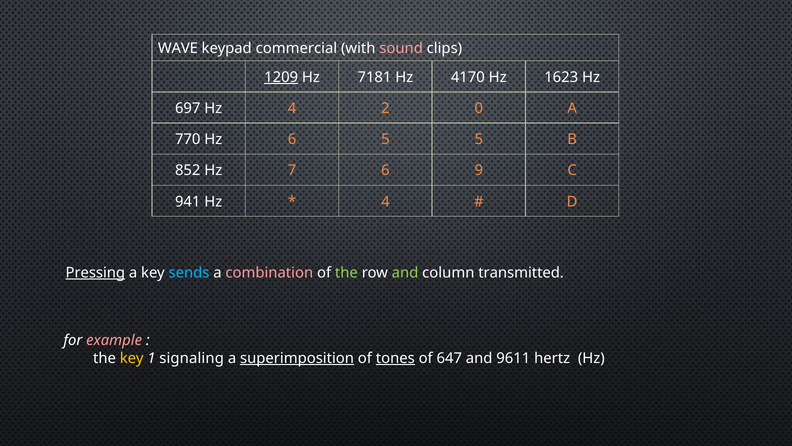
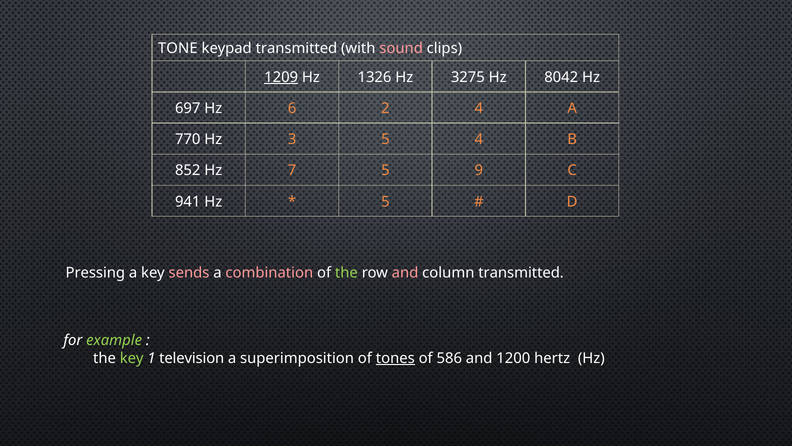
WAVE: WAVE -> TONE (178, 48)
keypad commercial: commercial -> transmitted (296, 48)
7181: 7181 -> 1326 (375, 77)
4170: 4170 -> 3275 (468, 77)
1623: 1623 -> 8042 (561, 77)
Hz 4: 4 -> 6 (292, 108)
2 0: 0 -> 4 (479, 108)
Hz 6: 6 -> 3 (292, 139)
5 5: 5 -> 4 (479, 139)
7 6: 6 -> 5 (385, 170)
4: 4 -> 5 (385, 201)
Pressing underline: present -> none (95, 272)
sends colour: light blue -> pink (189, 272)
and colour: light green -> pink (405, 272)
example colour: pink -> light green (114, 340)
key colour: yellow -> light green (132, 358)
signaling: signaling -> television (192, 358)
superimposition underline: present -> none (297, 358)
647: 647 -> 586 (449, 358)
9611: 9611 -> 1200 (513, 358)
